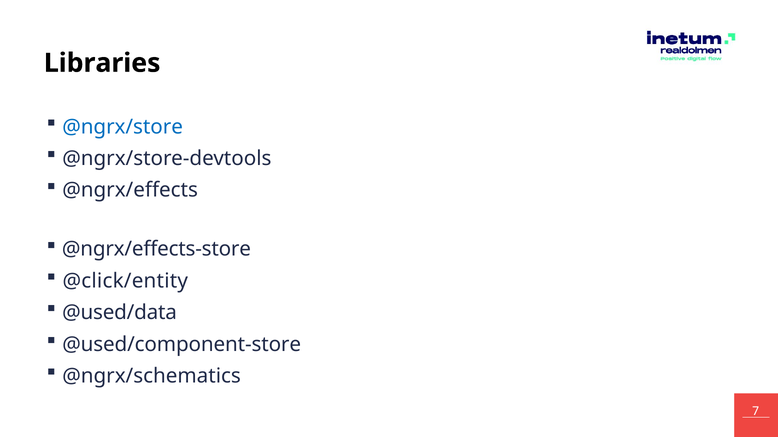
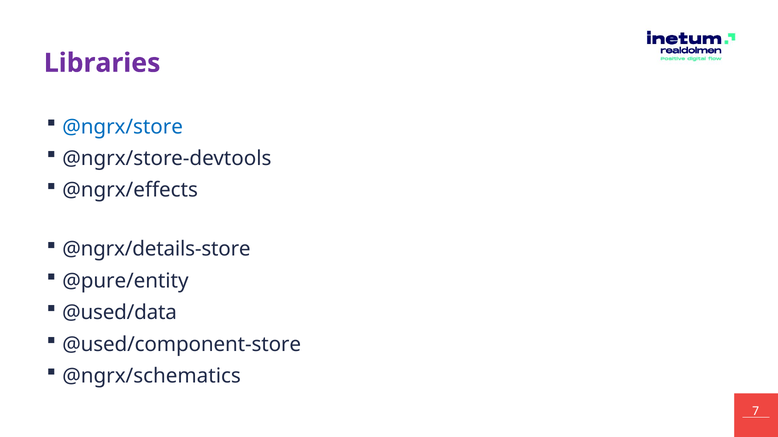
Libraries colour: black -> purple (102, 63)
@ngrx/effects-store: @ngrx/effects-store -> @ngrx/details-store (156, 249)
@click/entity: @click/entity -> @pure/entity (125, 281)
